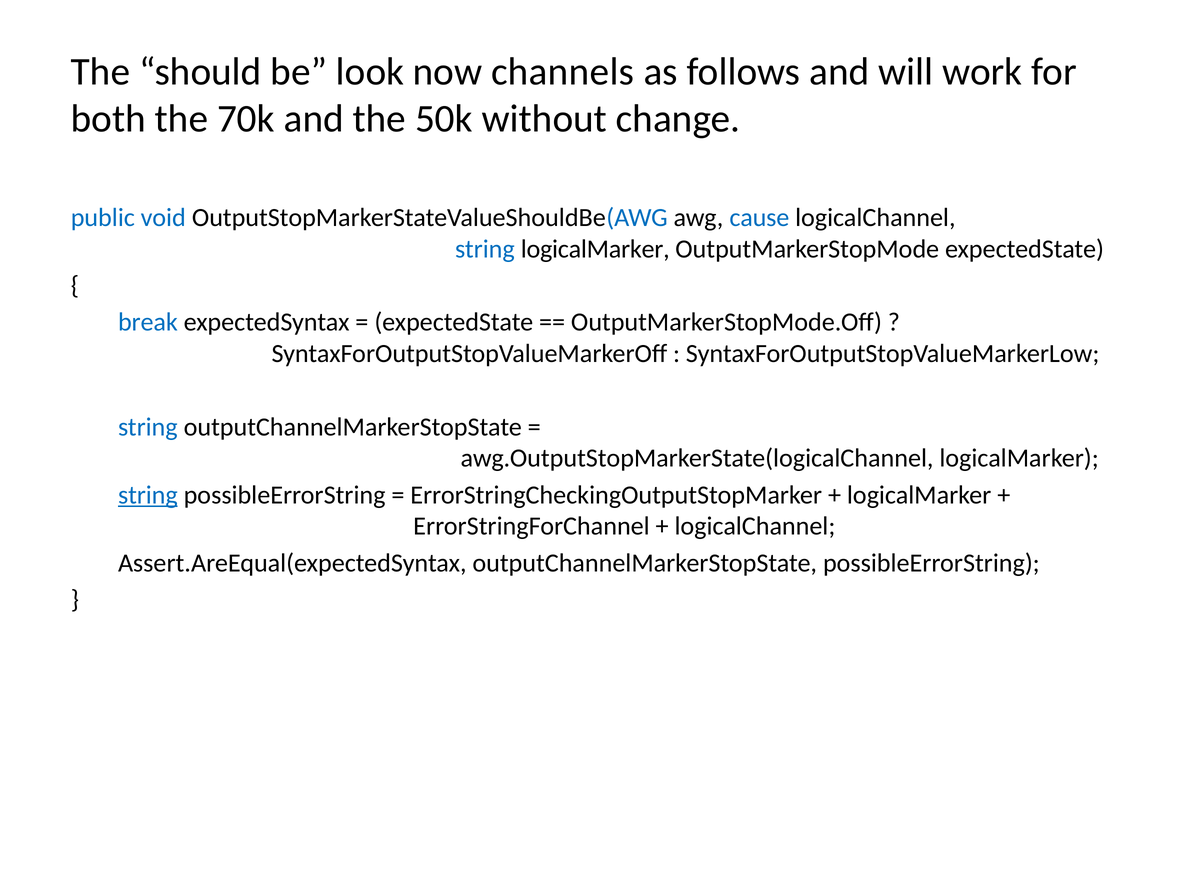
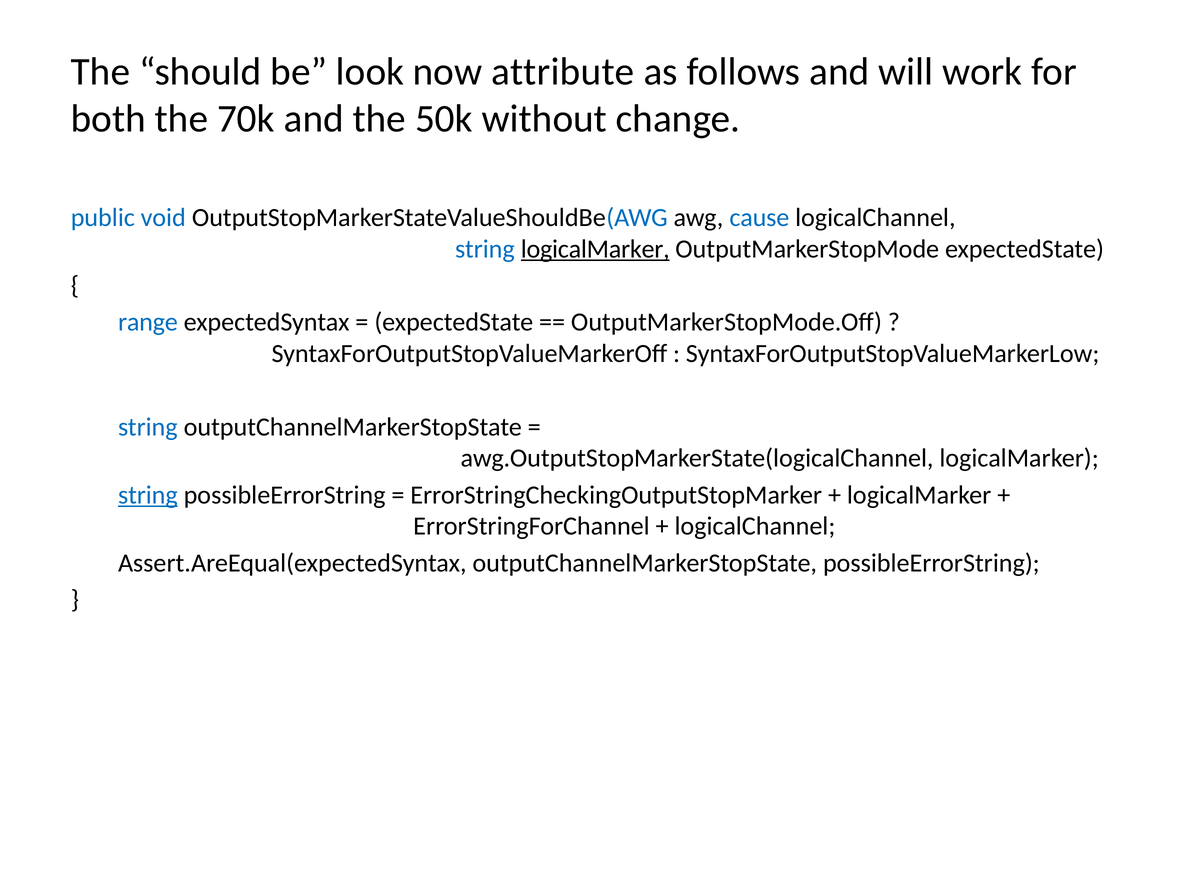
channels: channels -> attribute (563, 72)
logicalMarker underline: none -> present (595, 249)
break: break -> range (148, 322)
